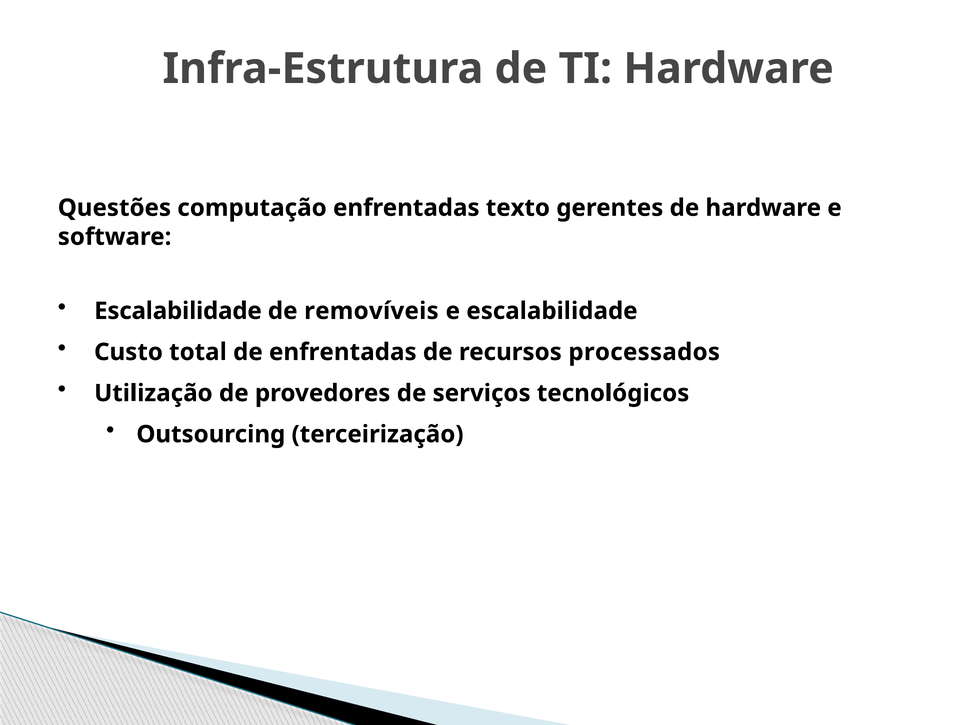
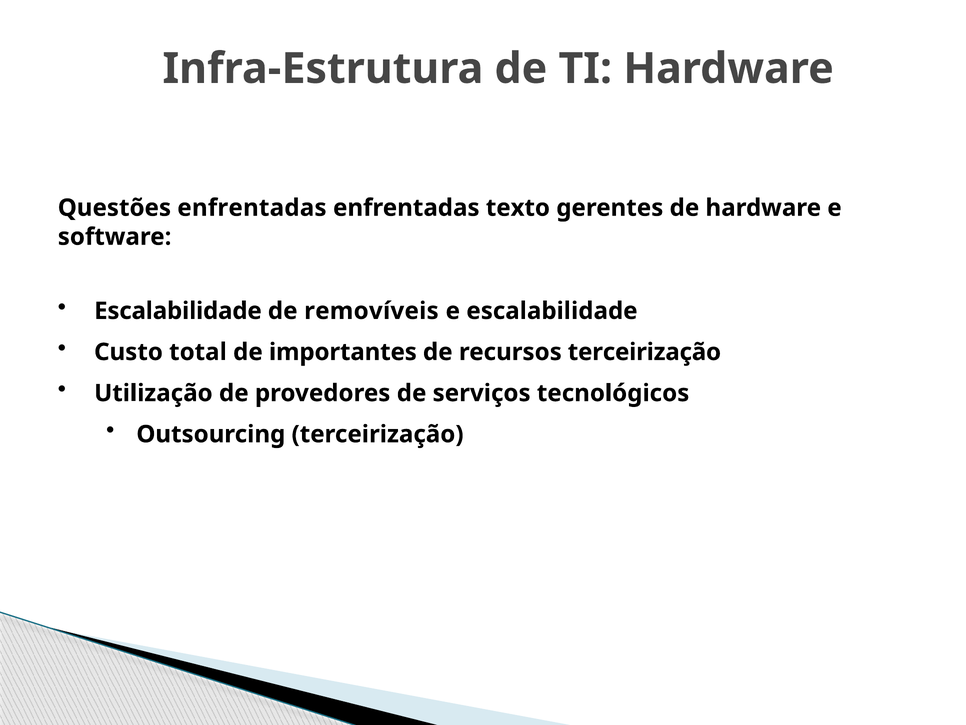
Questões computação: computação -> enfrentadas (252, 208)
de enfrentadas: enfrentadas -> importantes (343, 352)
recursos processados: processados -> terceirização (644, 352)
